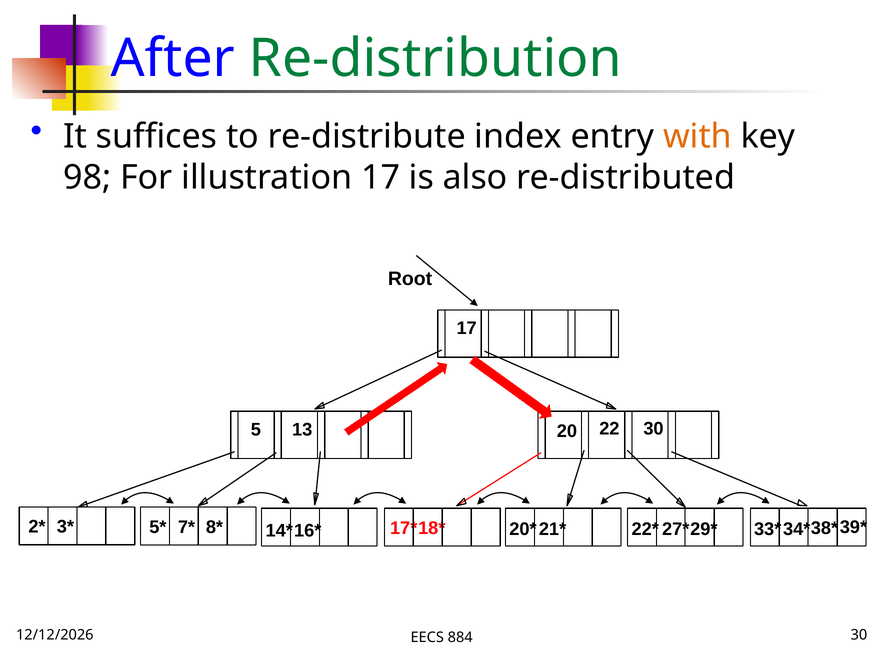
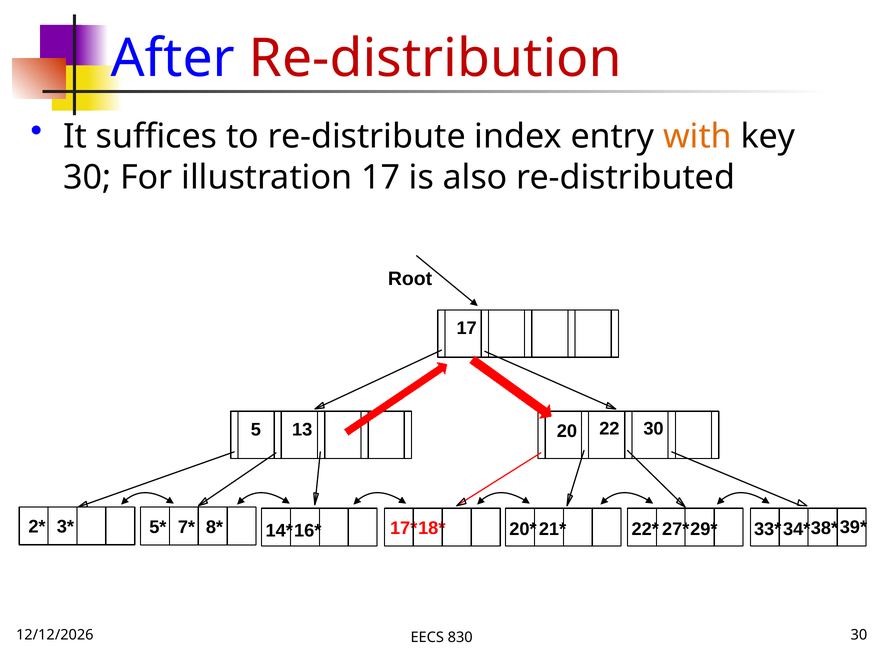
Re-distribution colour: green -> red (435, 58)
98: 98 -> 30 (87, 177)
884: 884 -> 830 (460, 638)
